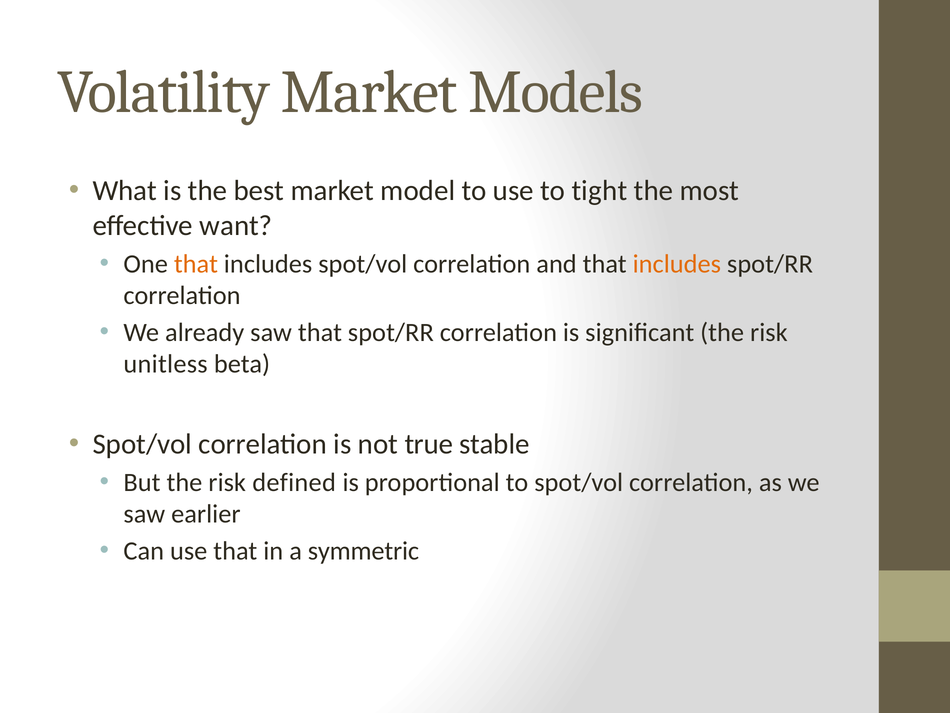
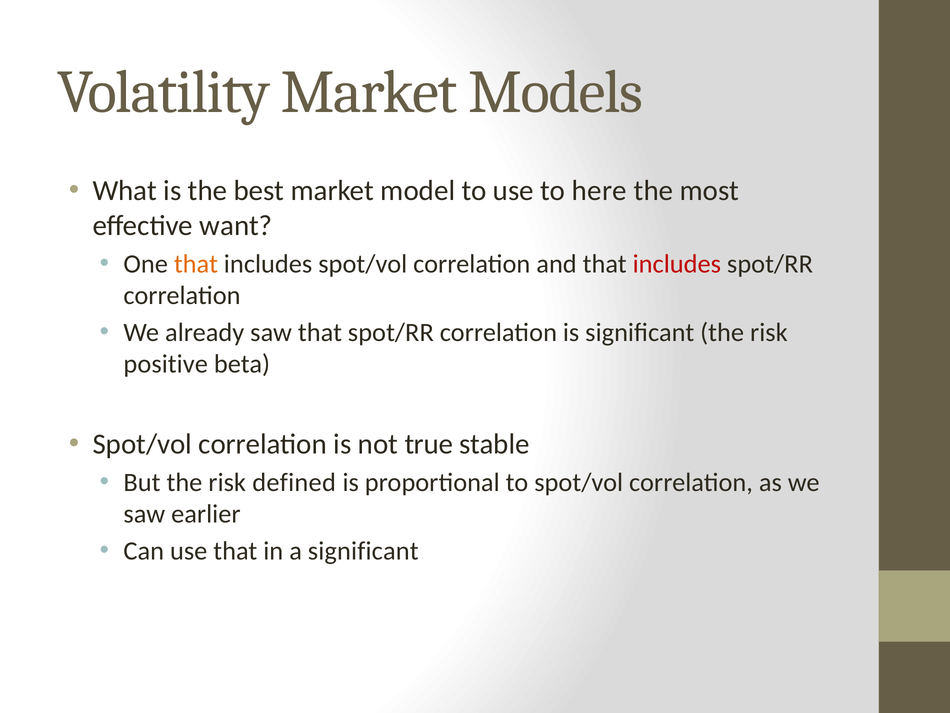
tight: tight -> here (599, 190)
includes colour: orange -> red (677, 264)
unitless: unitless -> positive (166, 364)
a symmetric: symmetric -> significant (363, 551)
